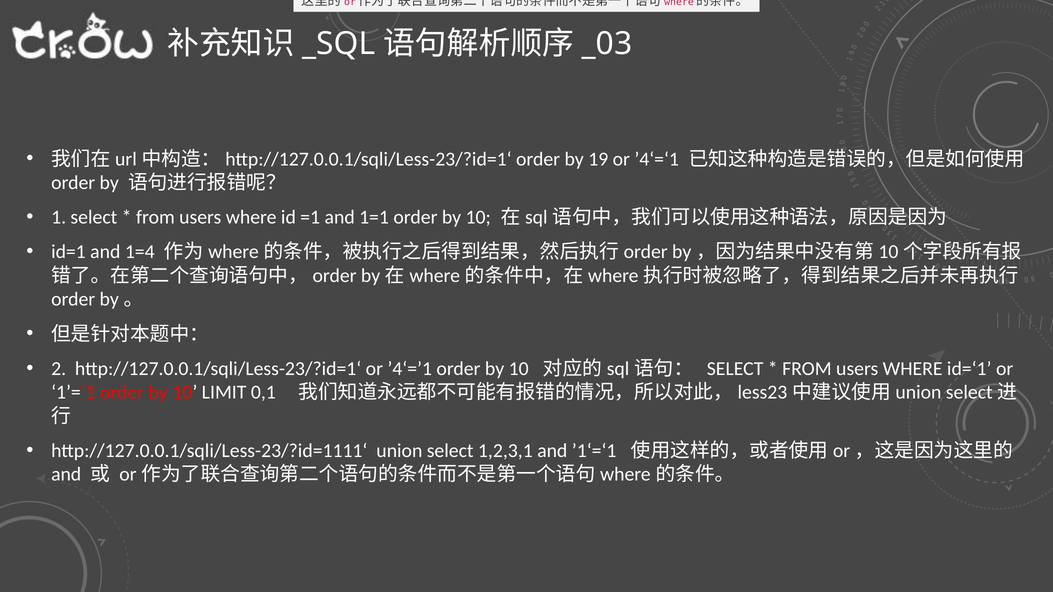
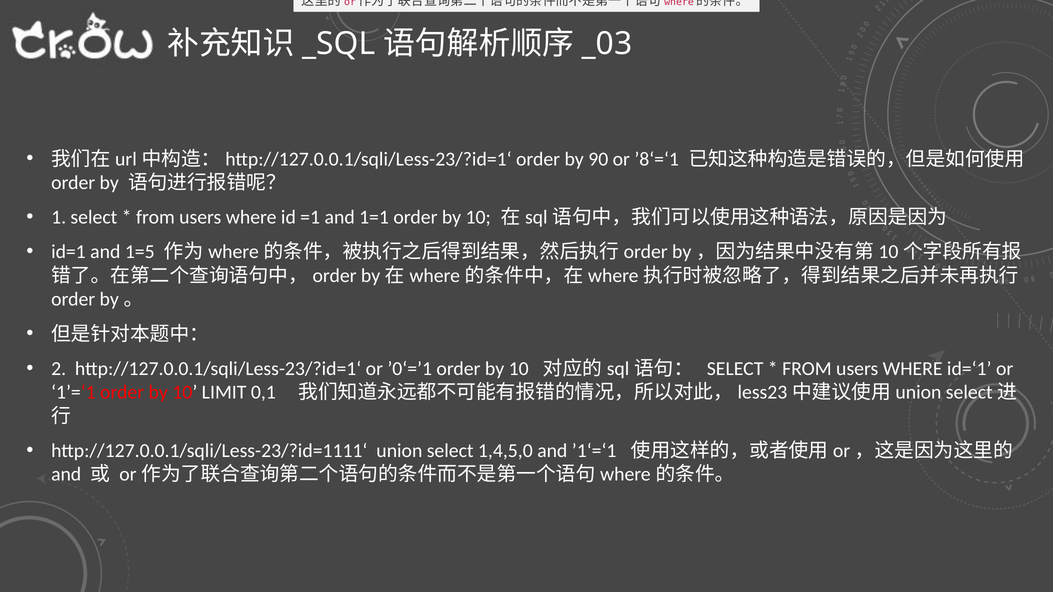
19: 19 -> 90 (598, 159)
’4‘=‘1: ’4‘=‘1 -> ’8‘=‘1 (657, 159)
1=4: 1=4 -> 1=5 (140, 252)
’4‘=’1: ’4‘=’1 -> ’0‘=’1 (410, 369)
1,2,3,1: 1,2,3,1 -> 1,4,5,0 (505, 451)
